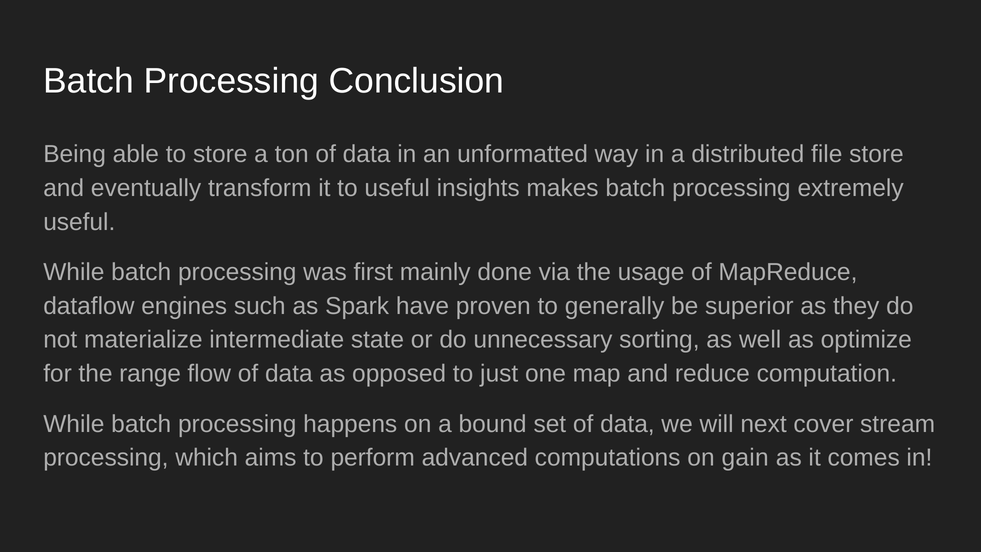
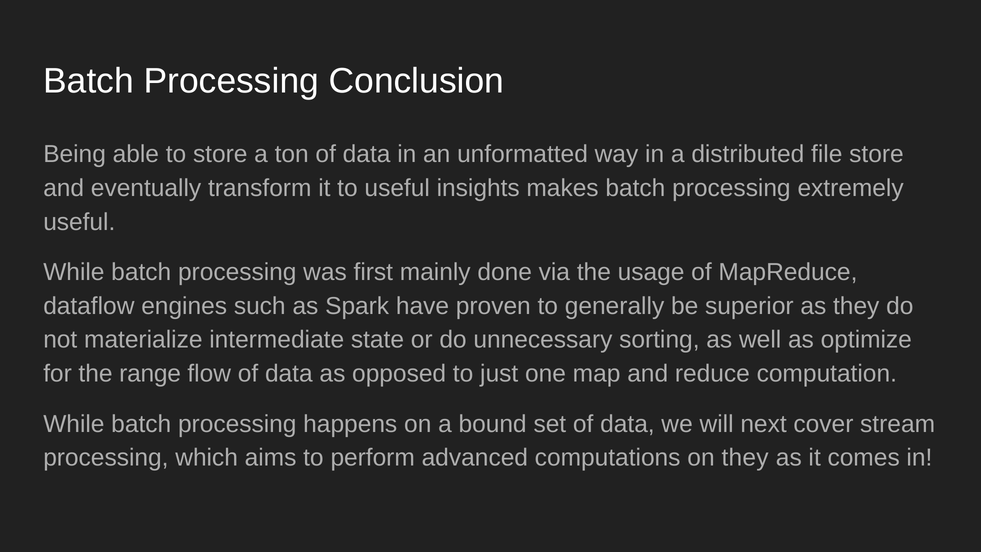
on gain: gain -> they (745, 458)
